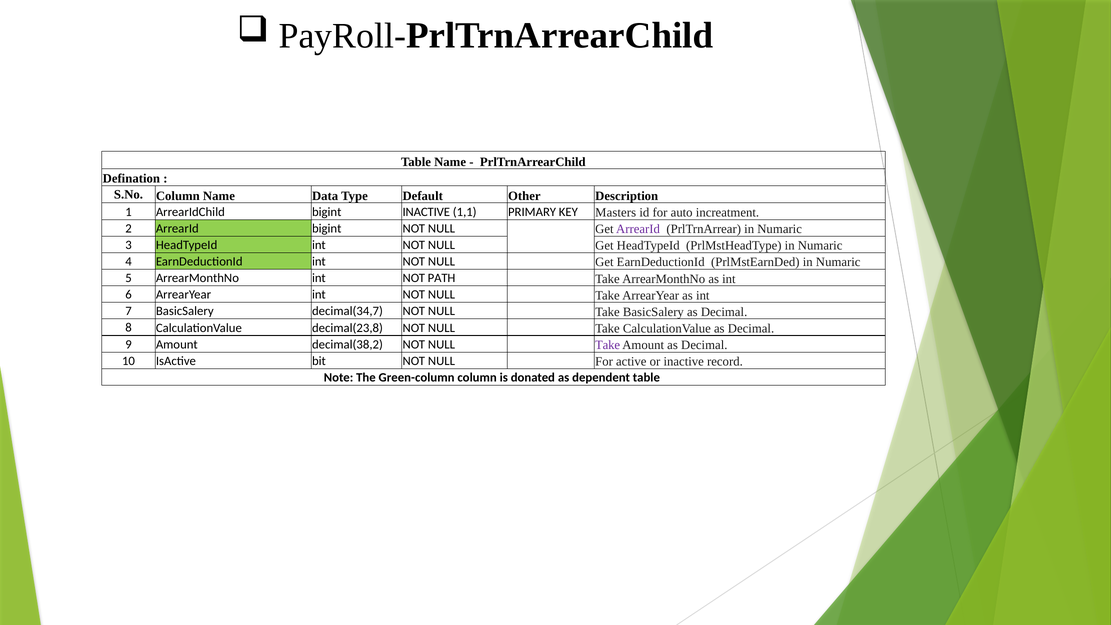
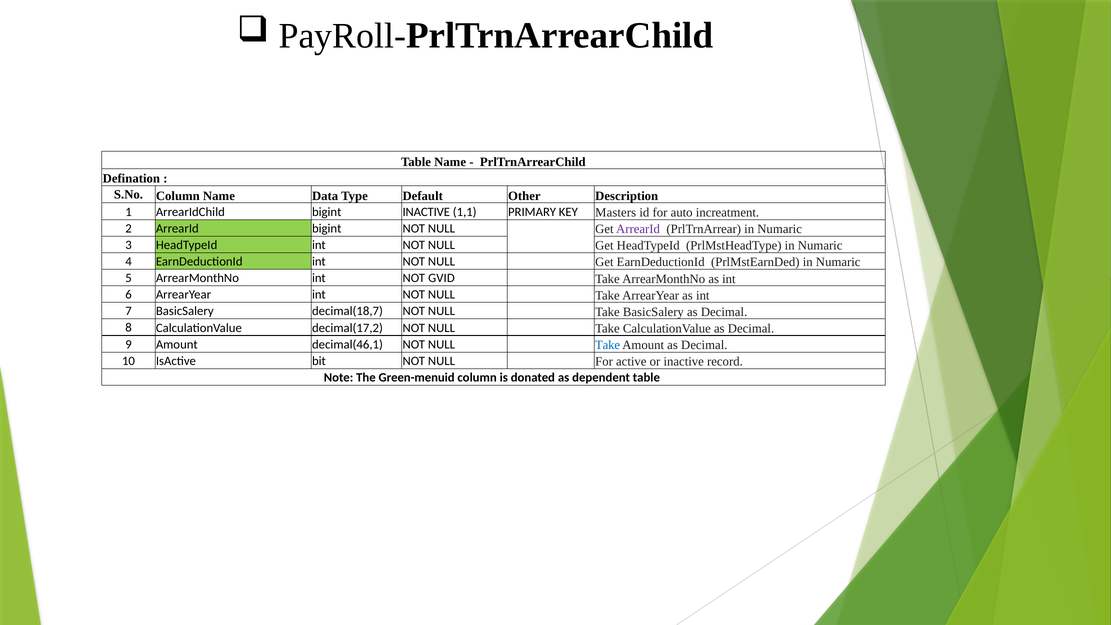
PATH: PATH -> GVID (441, 278)
decimal(34,7: decimal(34,7 -> decimal(18,7 (347, 311)
decimal(23,8: decimal(23,8 -> decimal(17,2 (347, 328)
decimal(38,2: decimal(38,2 -> decimal(46,1 (347, 344)
Take colour: purple -> blue (608, 345)
Green-column: Green-column -> Green-menuid (417, 377)
